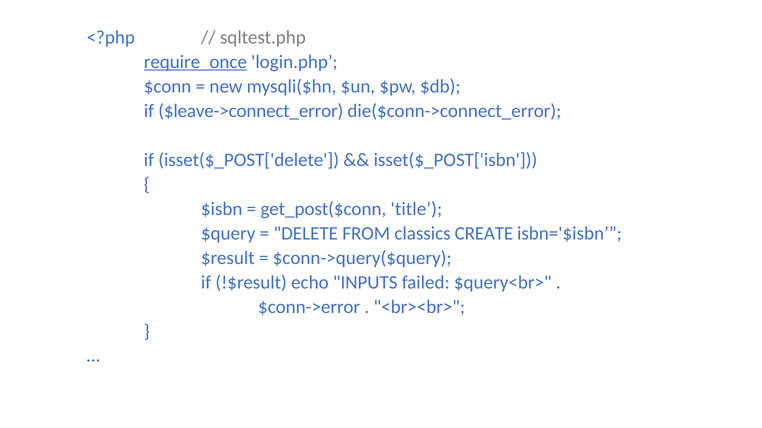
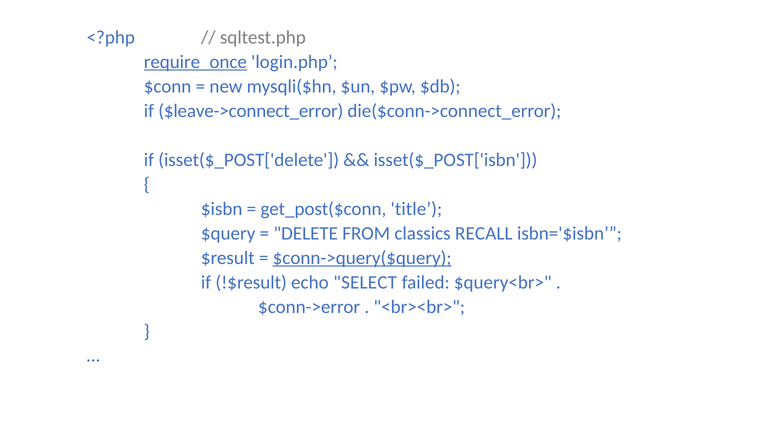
CREATE: CREATE -> RECALL (484, 234)
$conn->query($query underline: none -> present (362, 258)
INPUTS: INPUTS -> SELECT (365, 283)
